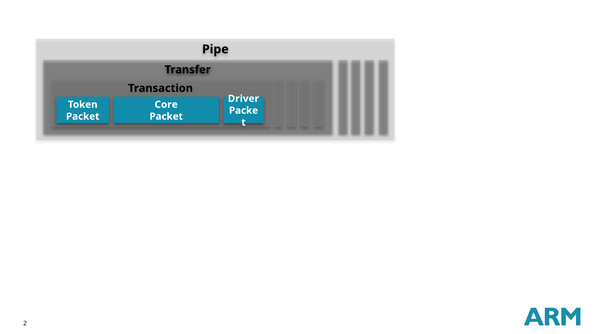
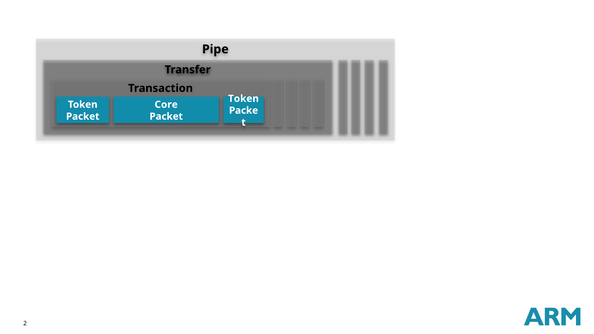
Driver: Driver -> Token (243, 99)
